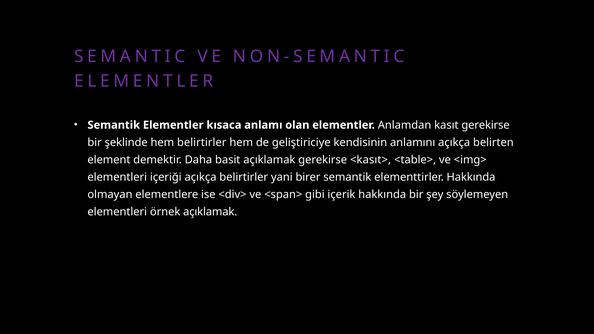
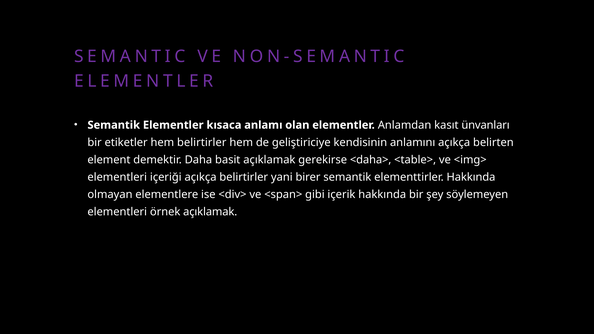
kasıt gerekirse: gerekirse -> ünvanları (486, 125)
şeklinde: şeklinde -> etiketler (126, 142)
<kasıt>: <kasıt> -> <daha> (371, 160)
